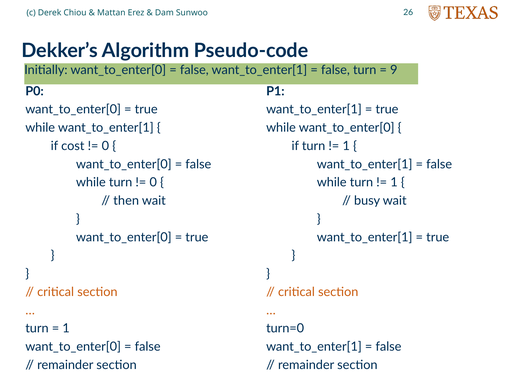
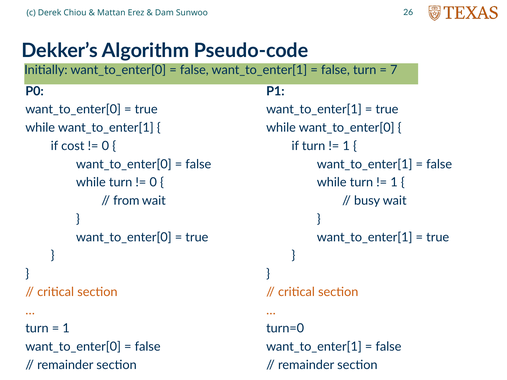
9: 9 -> 7 (394, 70)
then: then -> from (126, 201)
